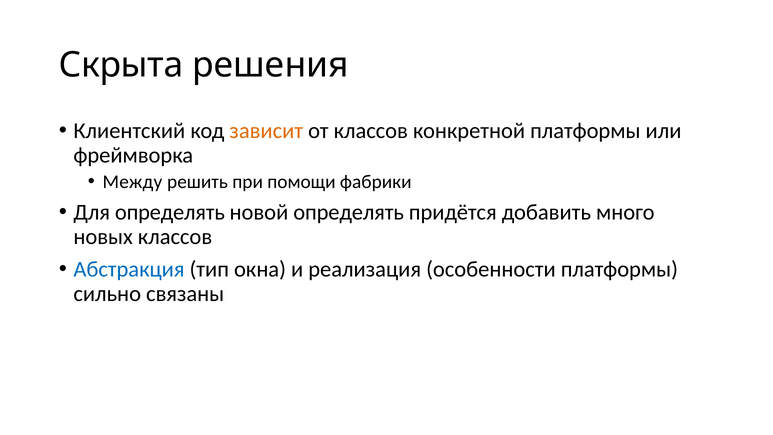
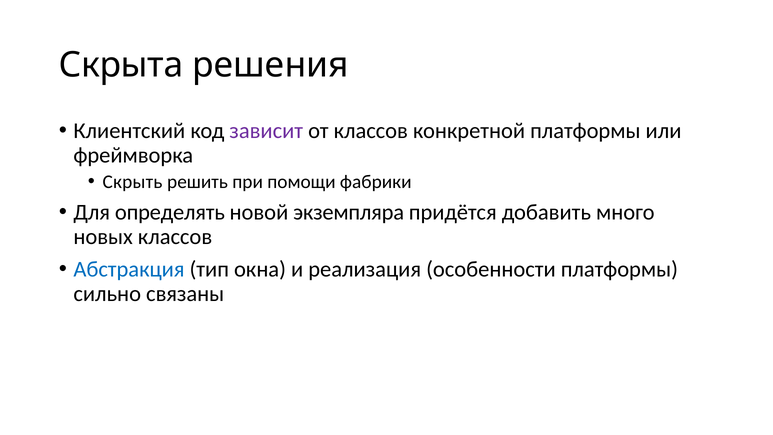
зависит colour: orange -> purple (266, 131)
Между: Между -> Скрыть (132, 182)
новой определять: определять -> экземпляра (349, 212)
